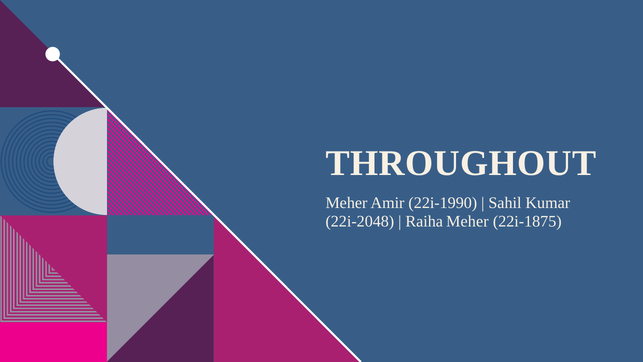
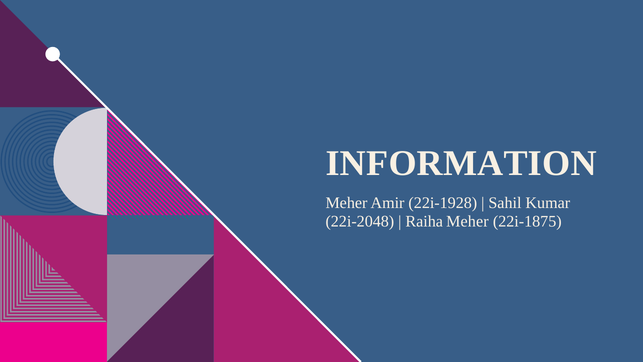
THROUGHOUT: THROUGHOUT -> INFORMATION (461, 163)
22i-1990: 22i-1990 -> 22i-1928 (443, 203)
